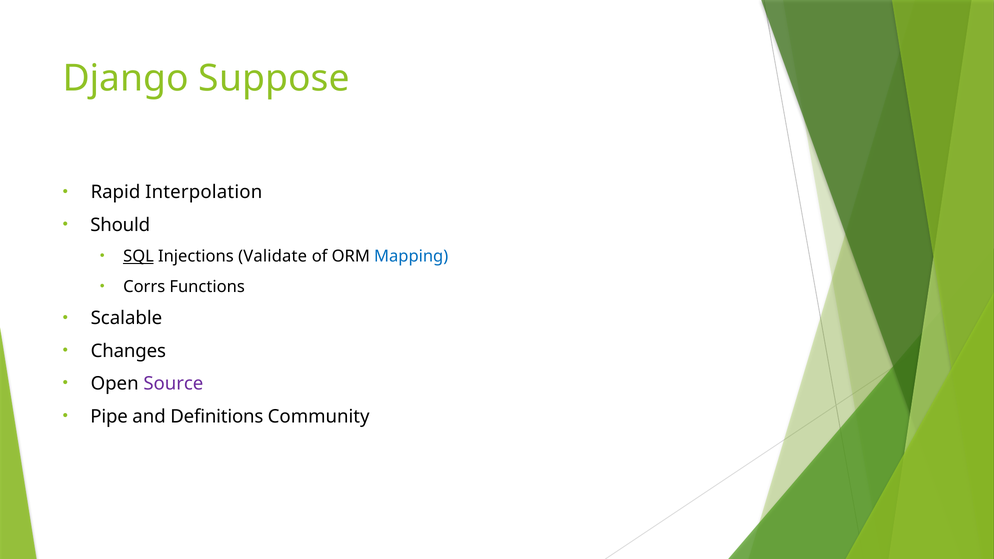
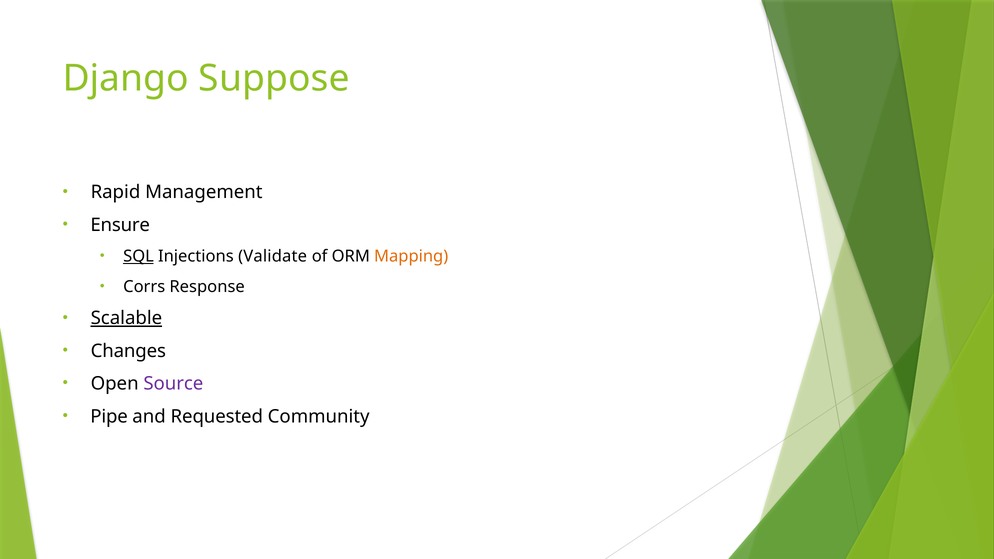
Interpolation: Interpolation -> Management (204, 192)
Should: Should -> Ensure (120, 225)
Mapping colour: blue -> orange (411, 256)
Functions: Functions -> Response (207, 287)
Scalable underline: none -> present (126, 318)
Definitions: Definitions -> Requested (217, 416)
